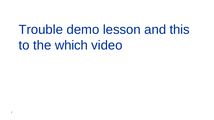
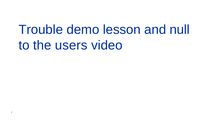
this: this -> null (180, 30)
which: which -> users (71, 45)
